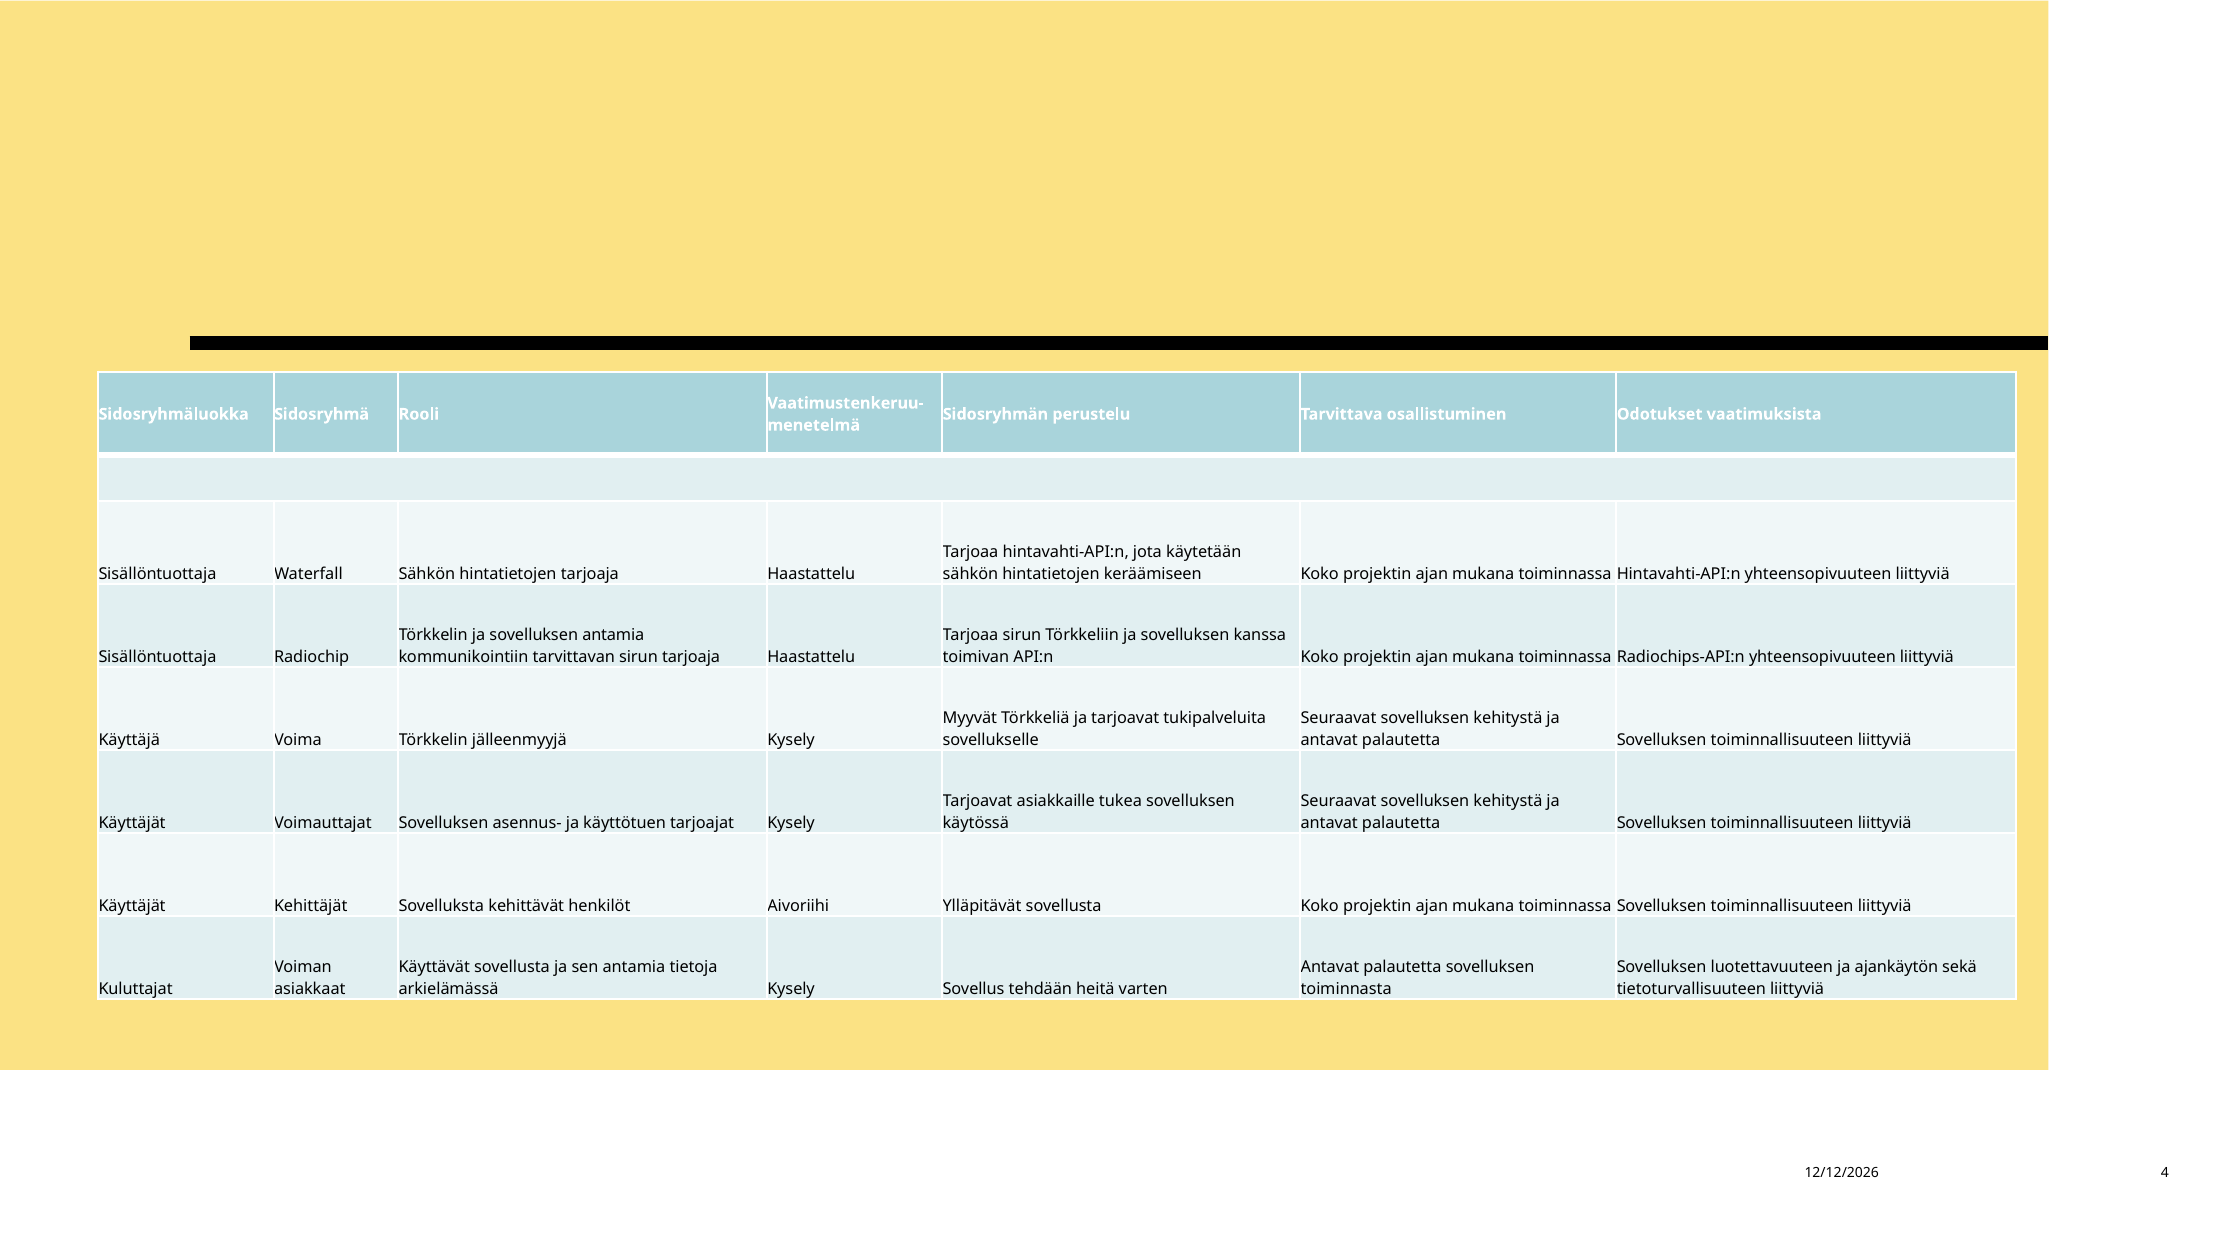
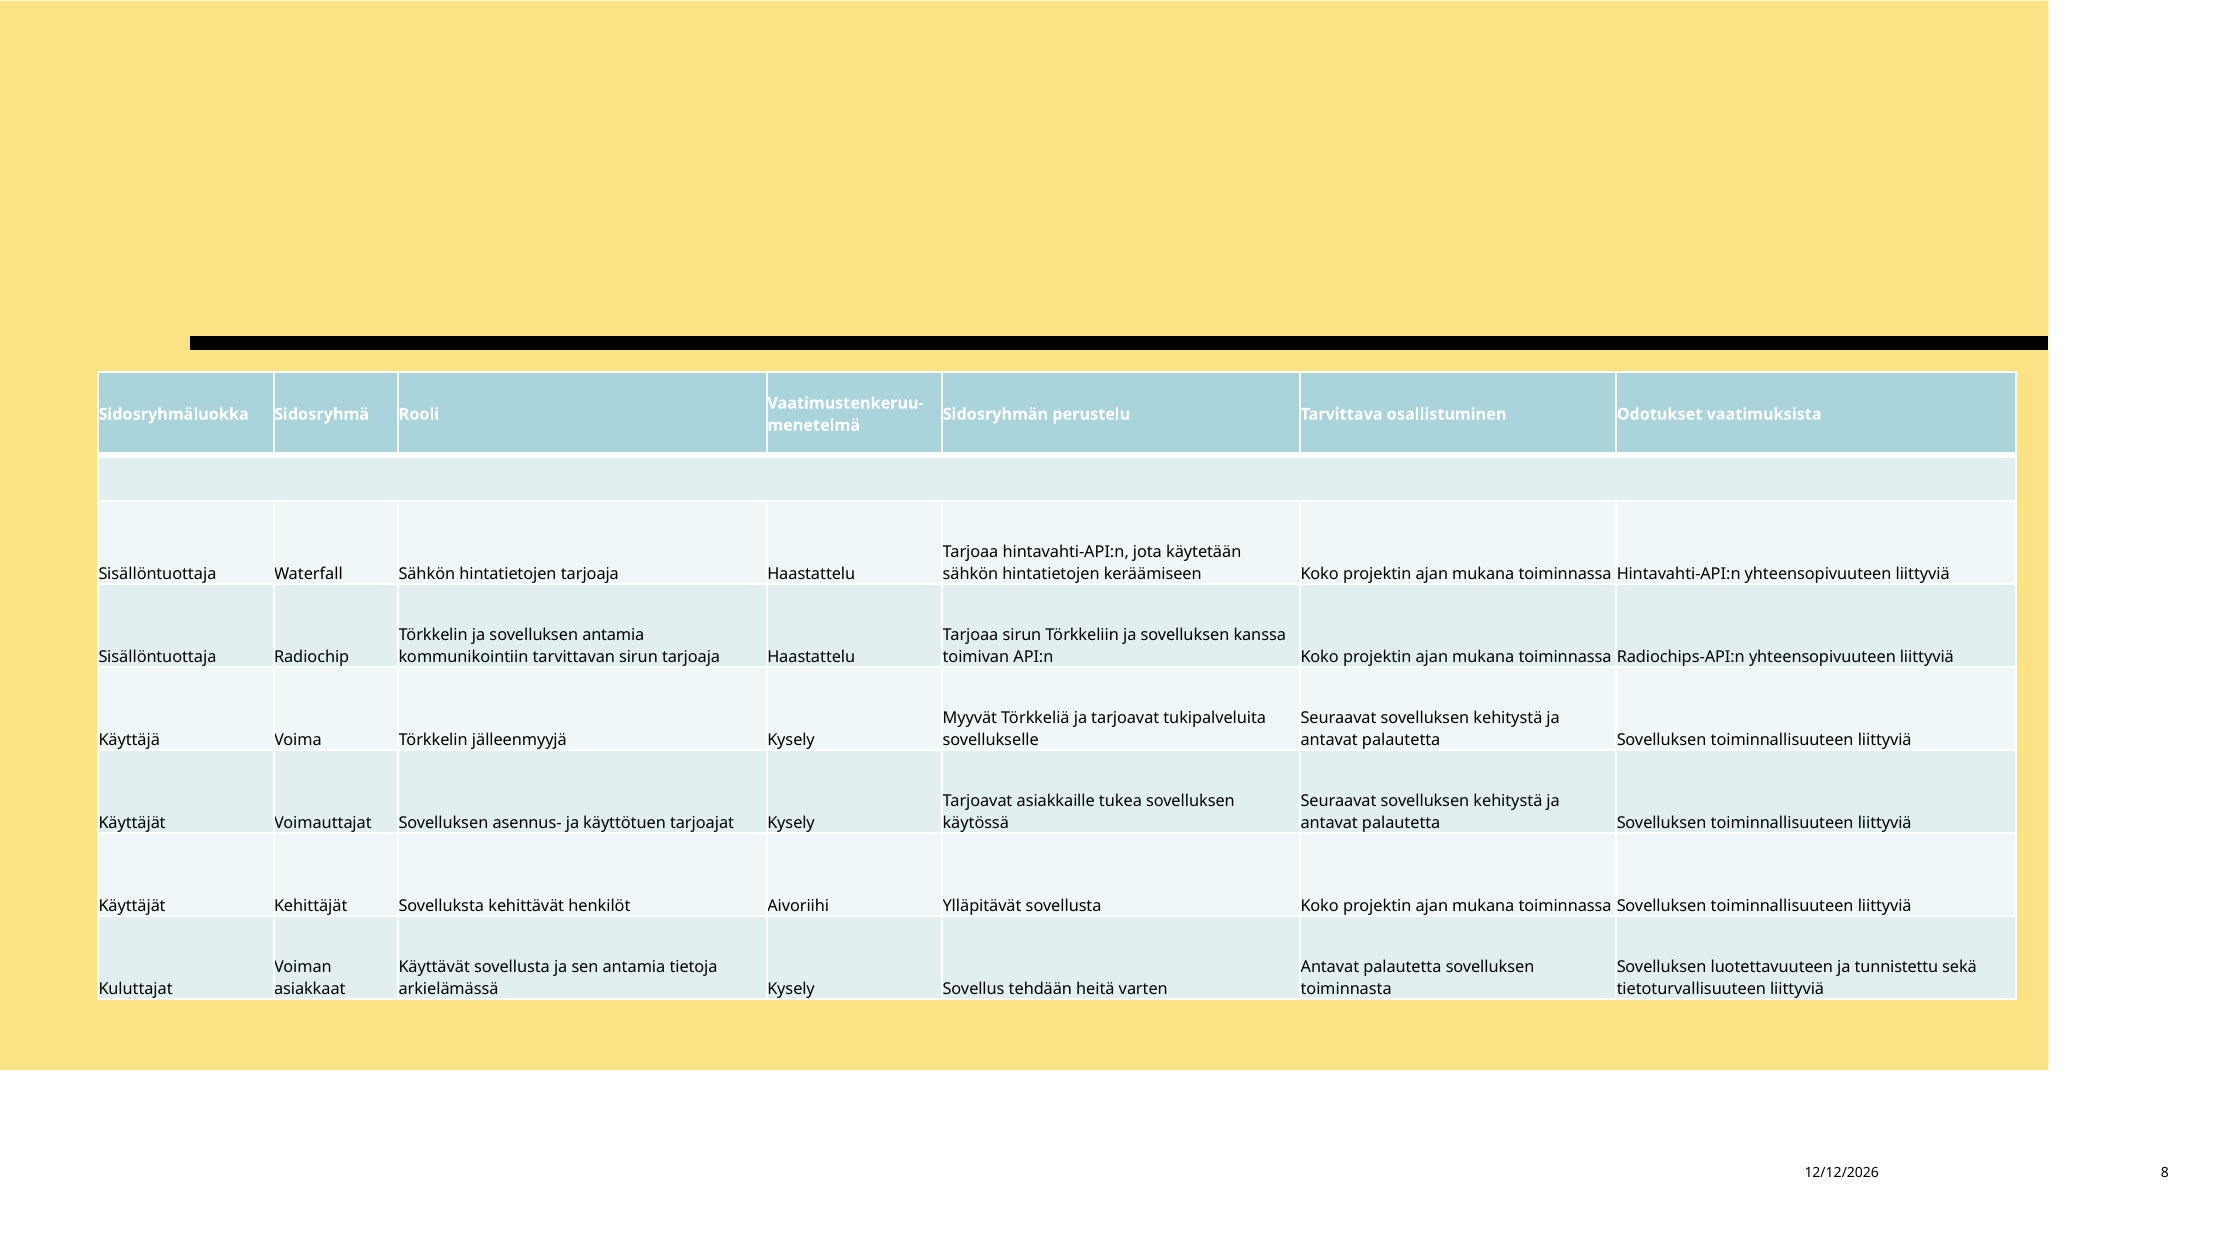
ajankäytön: ajankäytön -> tunnistettu (1896, 967)
4: 4 -> 8 (2165, 1172)
